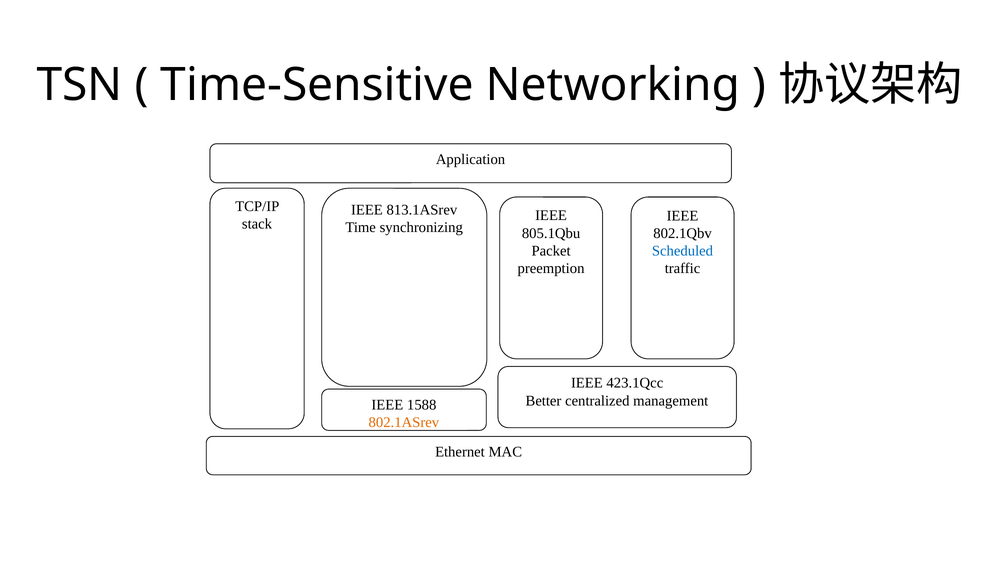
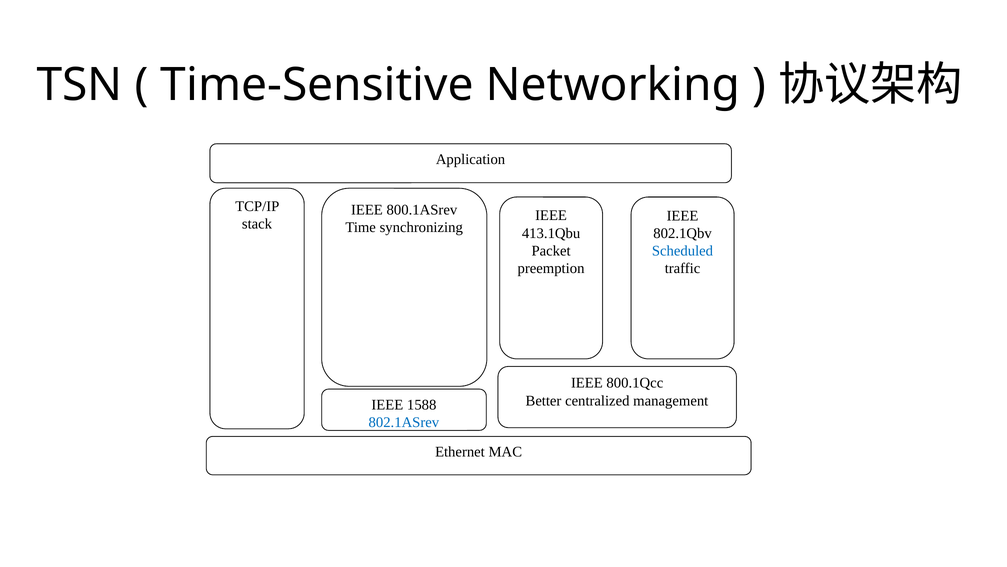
813.1ASrev: 813.1ASrev -> 800.1ASrev (422, 210)
805.1Qbu: 805.1Qbu -> 413.1Qbu (551, 233)
423.1Qcc: 423.1Qcc -> 800.1Qcc (635, 383)
802.1ASrev colour: orange -> blue (404, 422)
